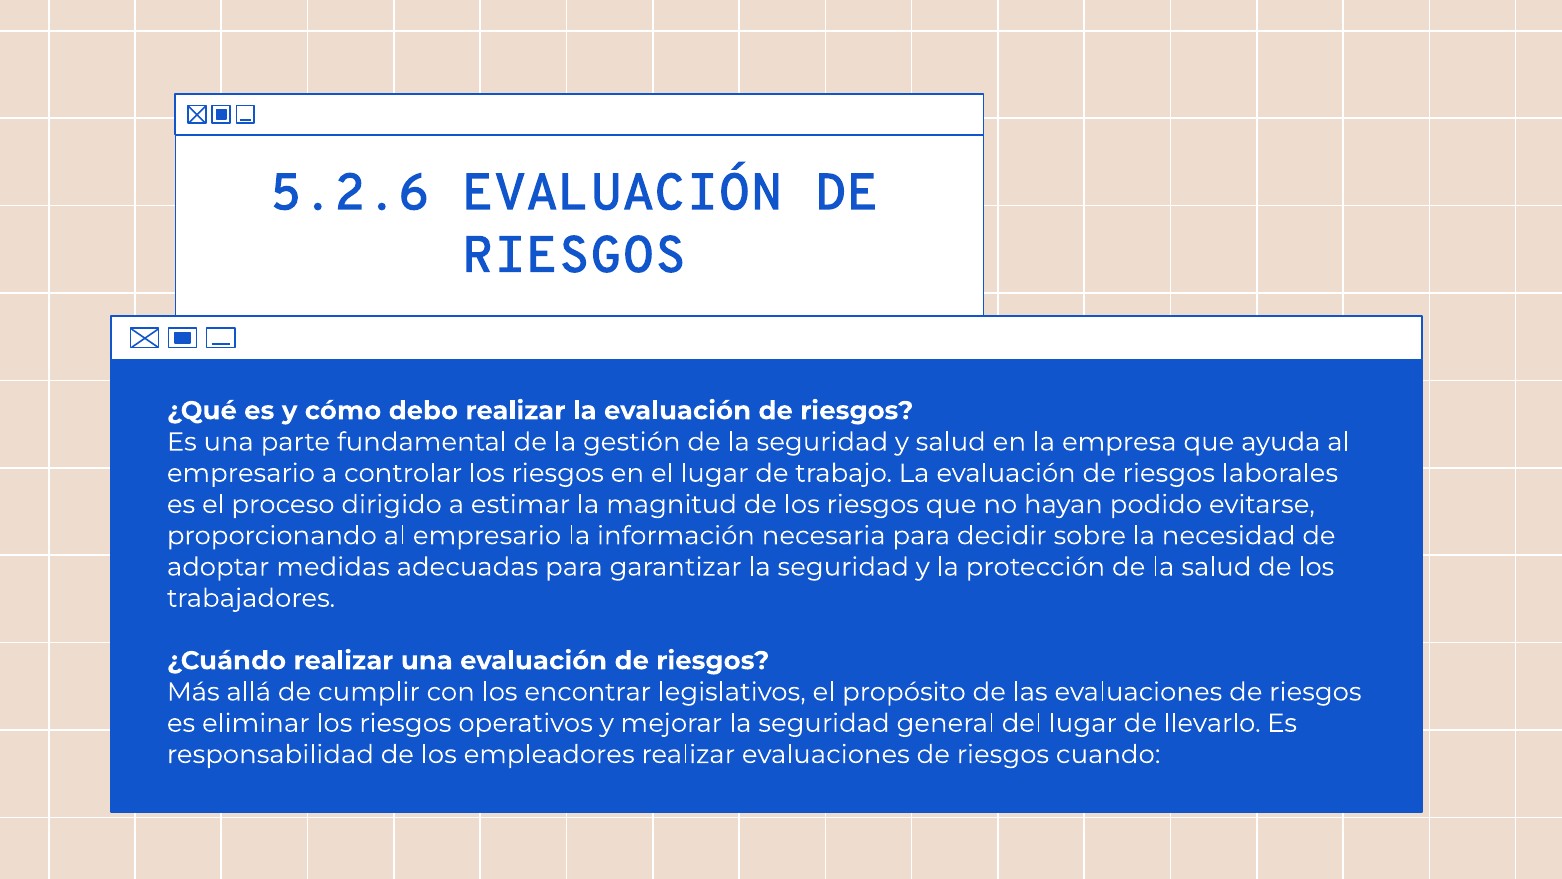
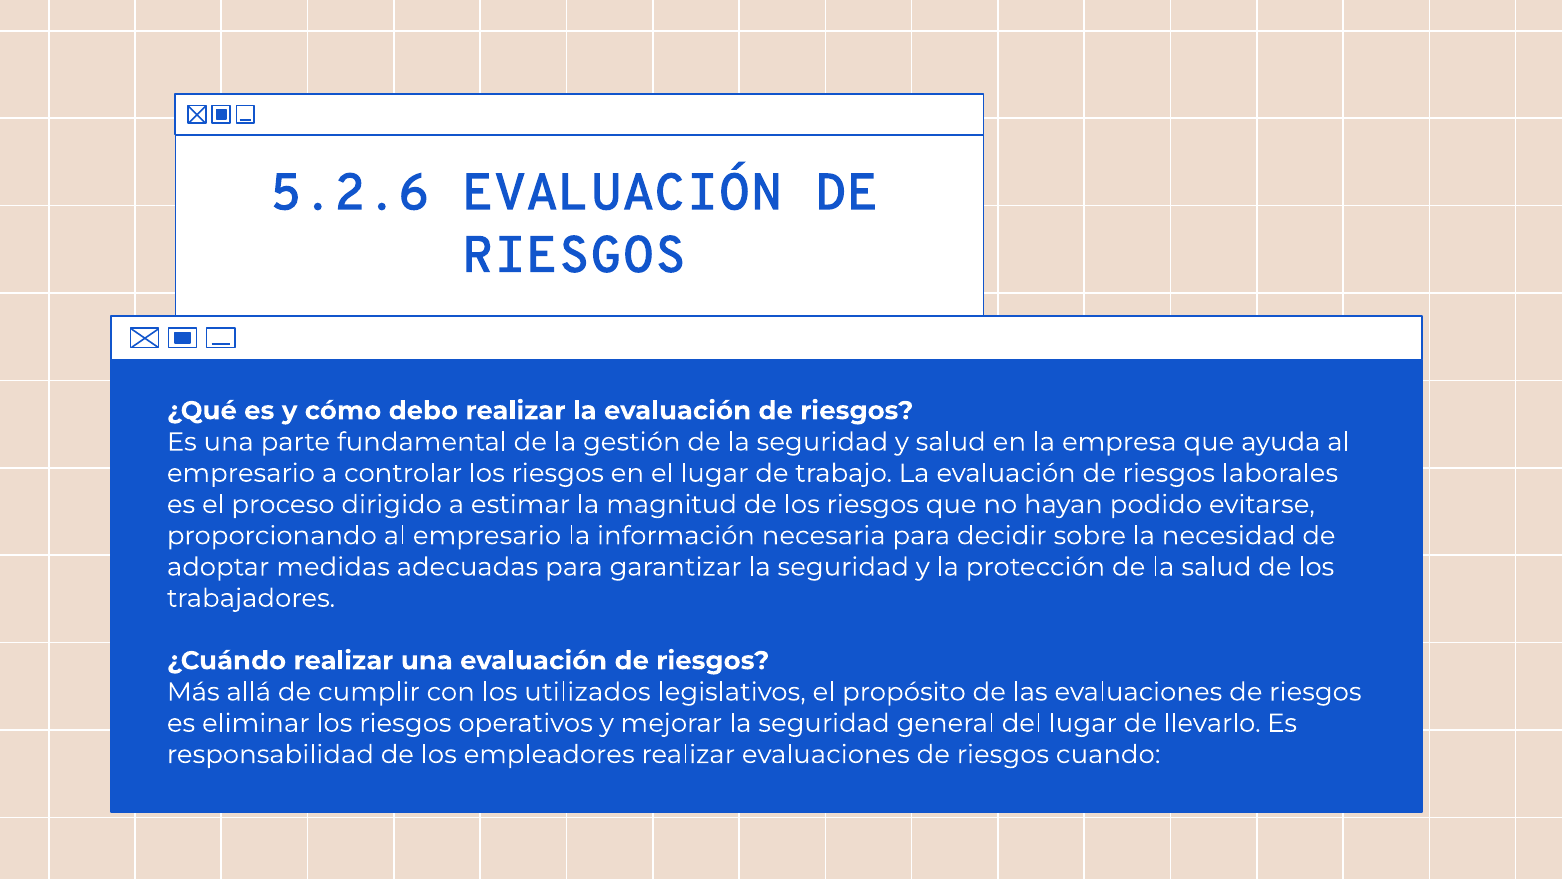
encontrar: encontrar -> utilizados (587, 692)
